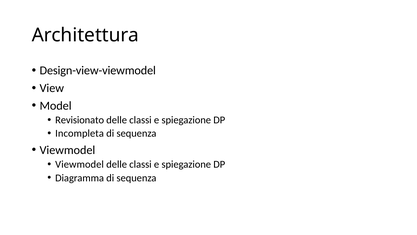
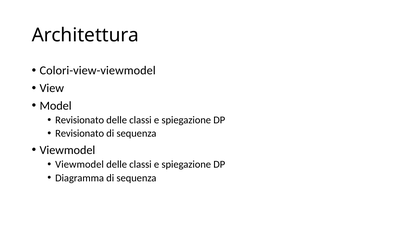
Design-view-viewmodel: Design-view-viewmodel -> Colori-view-viewmodel (98, 71)
Incompleta: Incompleta -> Revisionato (80, 133)
